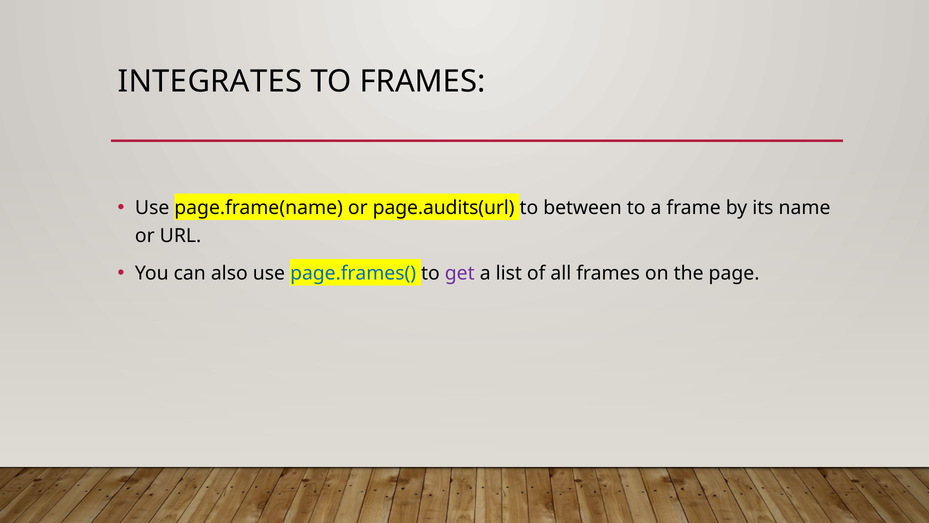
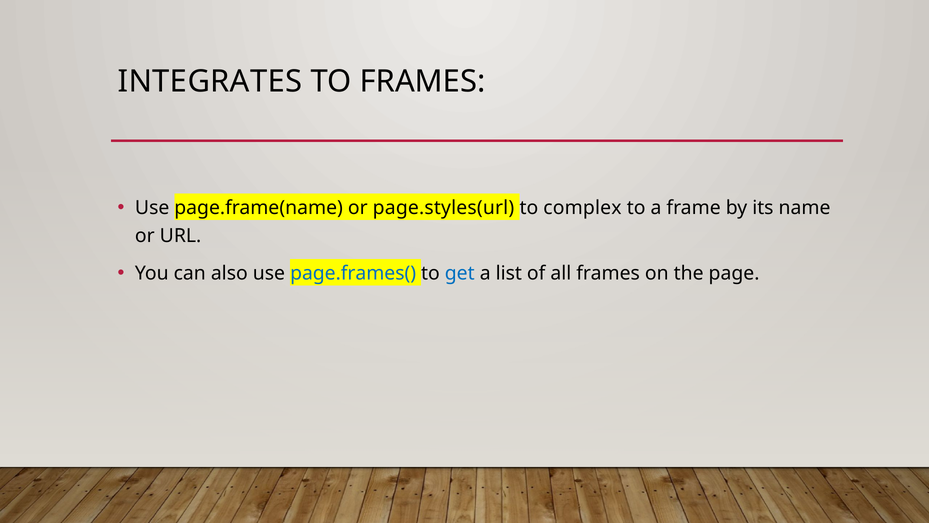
page.audits(url: page.audits(url -> page.styles(url (443, 208)
between: between -> complex (582, 208)
get colour: purple -> blue (460, 273)
